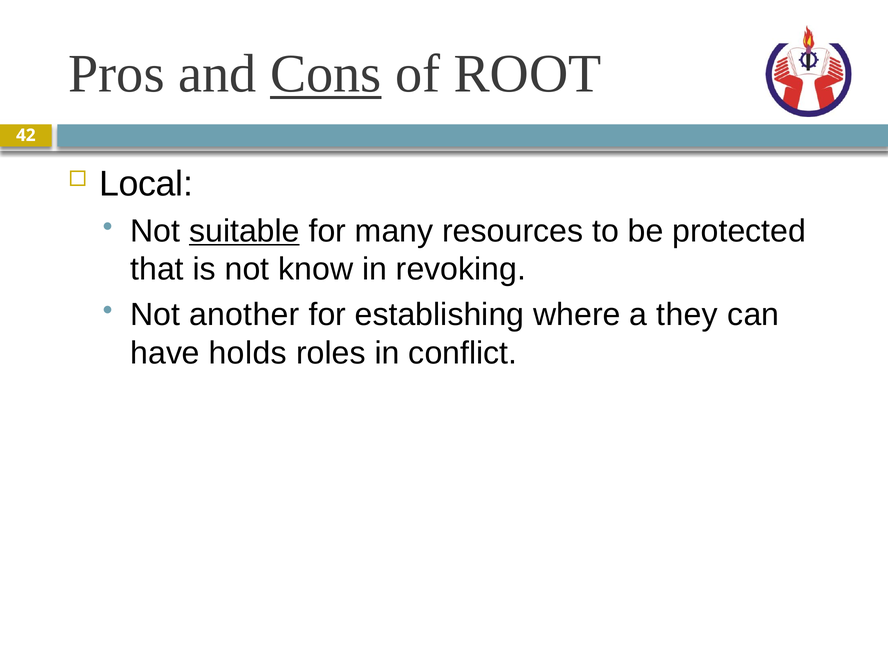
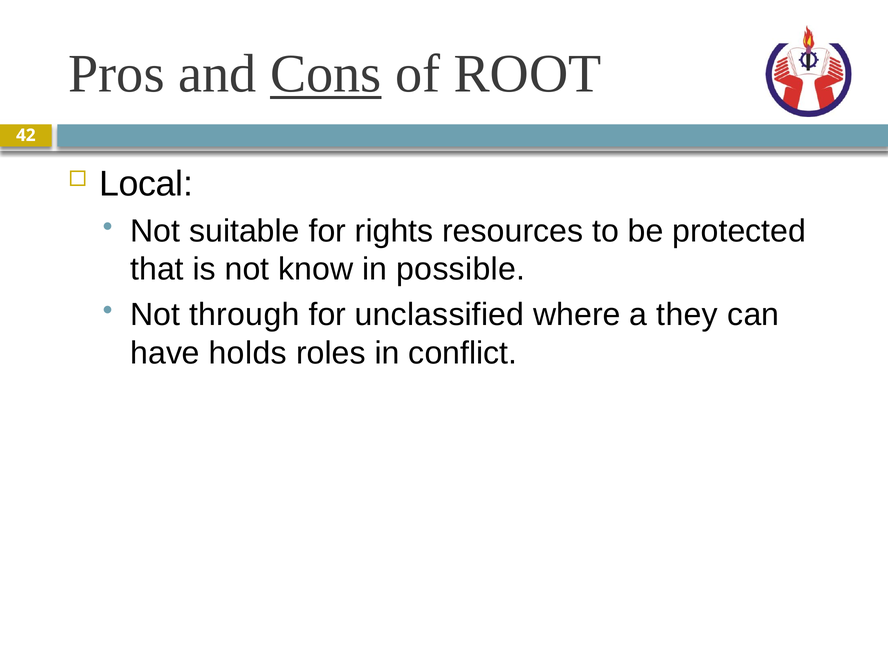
suitable underline: present -> none (244, 231)
many: many -> rights (394, 231)
revoking: revoking -> possible (461, 269)
another: another -> through (244, 315)
establishing: establishing -> unclassified (440, 315)
